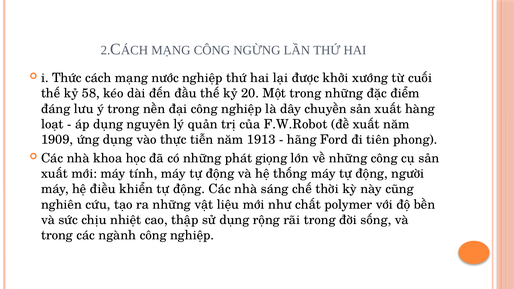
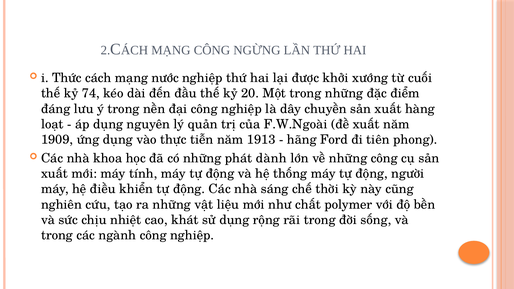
58: 58 -> 74 (91, 93)
F.W.Robot: F.W.Robot -> F.W.Ngoài (296, 124)
giọng: giọng -> dành (271, 158)
thập: thập -> khát (185, 220)
